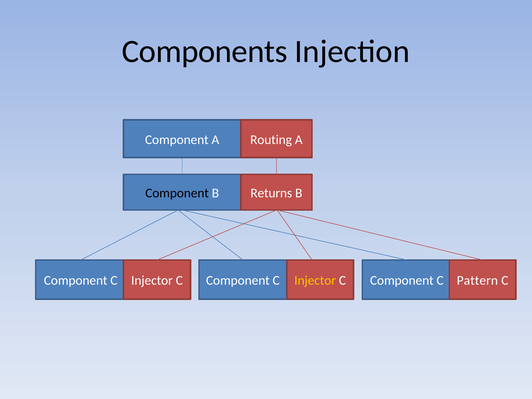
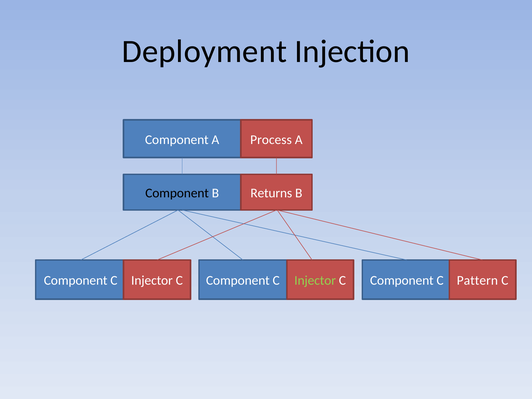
Components: Components -> Deployment (204, 51)
Routing: Routing -> Process (271, 140)
Injector colour: yellow -> light green (315, 281)
